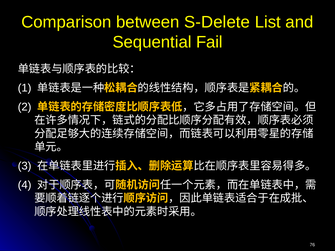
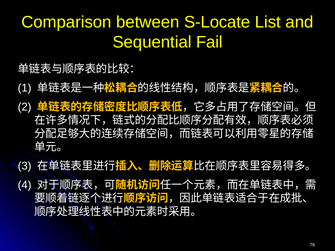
S-Delete: S-Delete -> S-Locate (217, 22)
